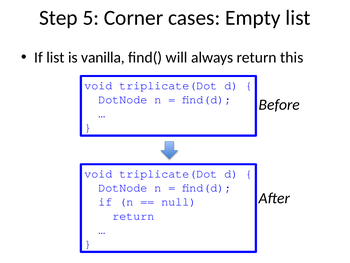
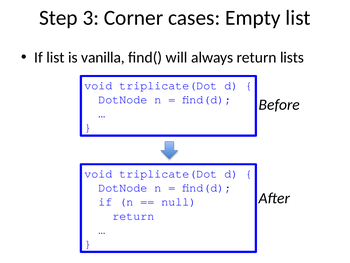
5: 5 -> 3 (91, 18)
this: this -> lists (292, 57)
